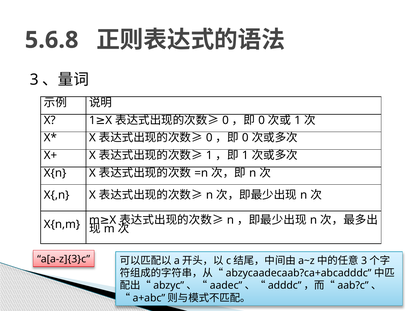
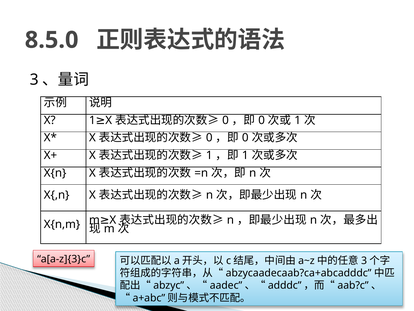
5.6.8: 5.6.8 -> 8.5.0 (52, 40)
